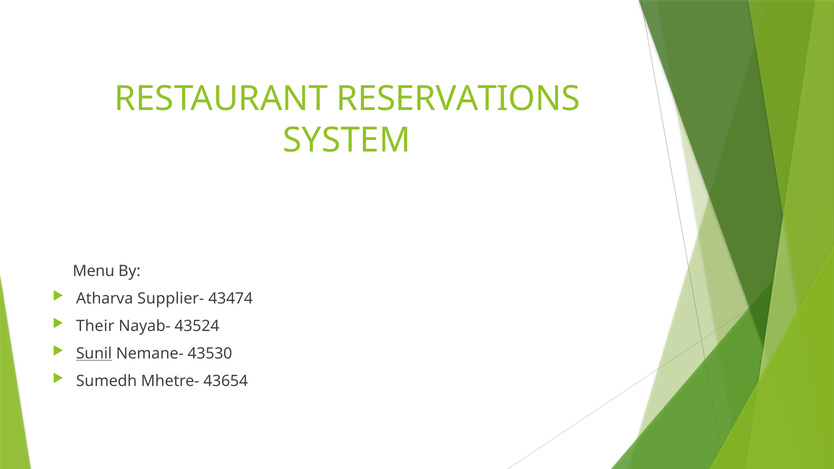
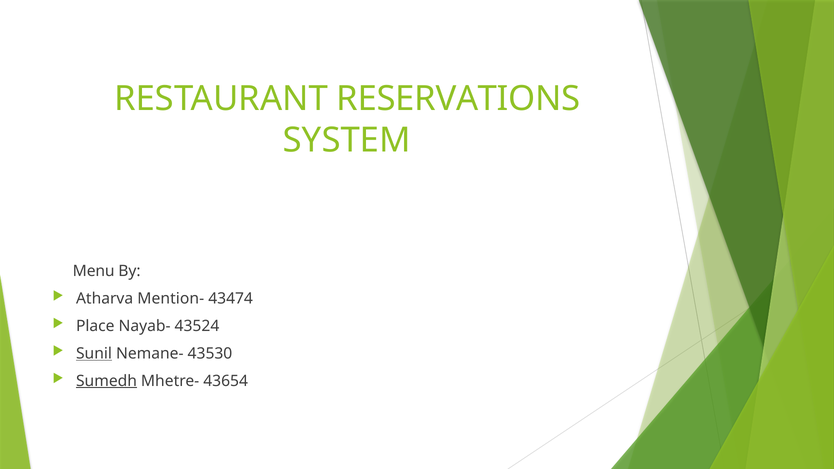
Supplier-: Supplier- -> Mention- (171, 299)
Their: Their -> Place (95, 326)
Sumedh underline: none -> present (107, 381)
